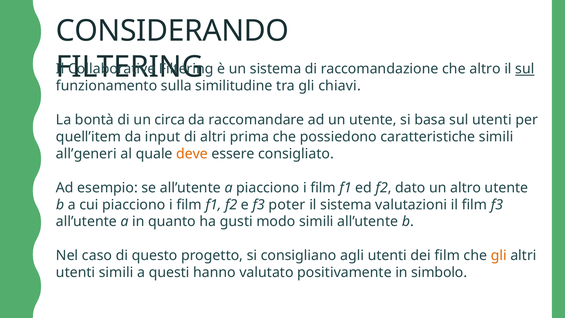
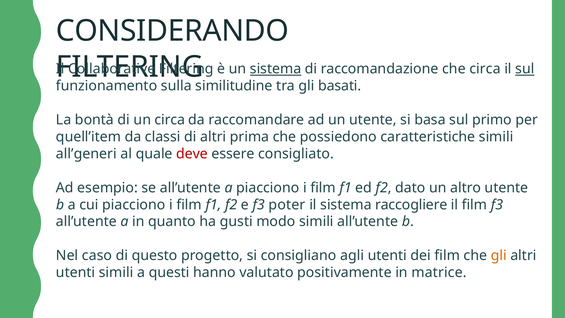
sistema underline: none -> present (276, 69)
che altro: altro -> circa (485, 69)
chiavi: chiavi -> basati (340, 86)
sul utenti: utenti -> primo (492, 120)
input: input -> classi (163, 137)
deve colour: orange -> red (192, 154)
valutazioni: valutazioni -> raccogliere (411, 205)
simbolo: simbolo -> matrice (439, 272)
